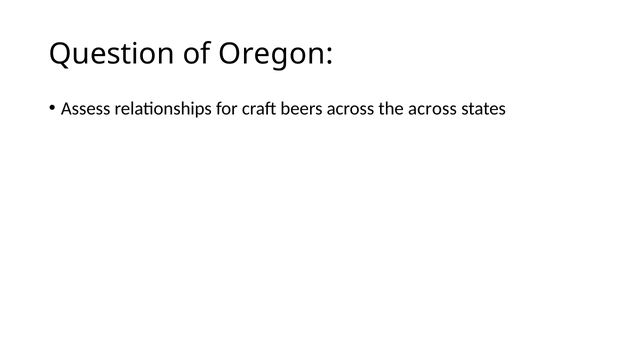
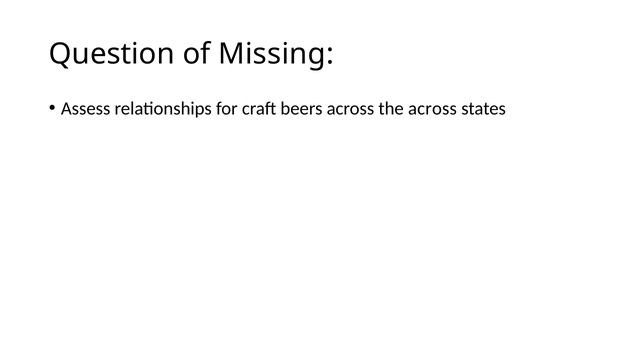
Oregon: Oregon -> Missing (276, 54)
